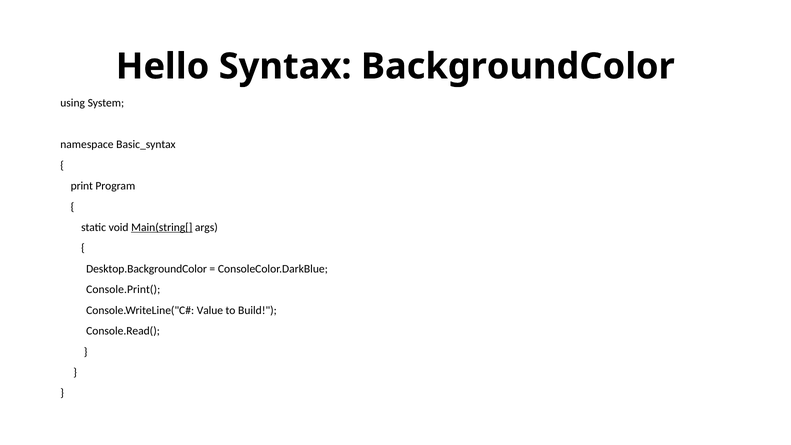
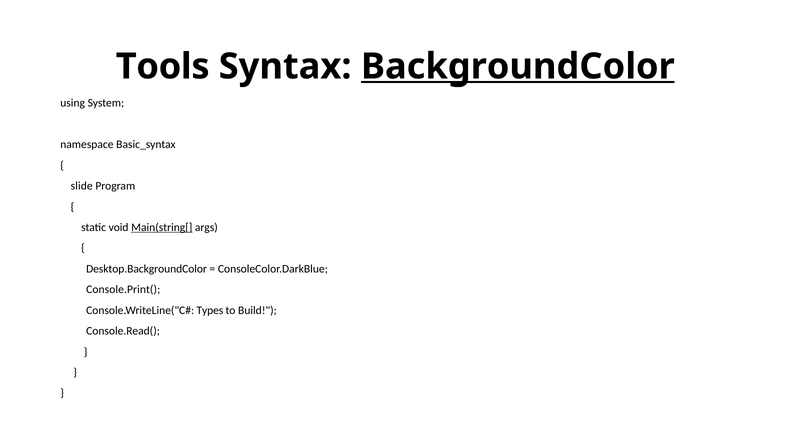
Hello: Hello -> Tools (163, 66)
BackgroundColor underline: none -> present (518, 66)
print: print -> slide (82, 186)
Value: Value -> Types (210, 310)
